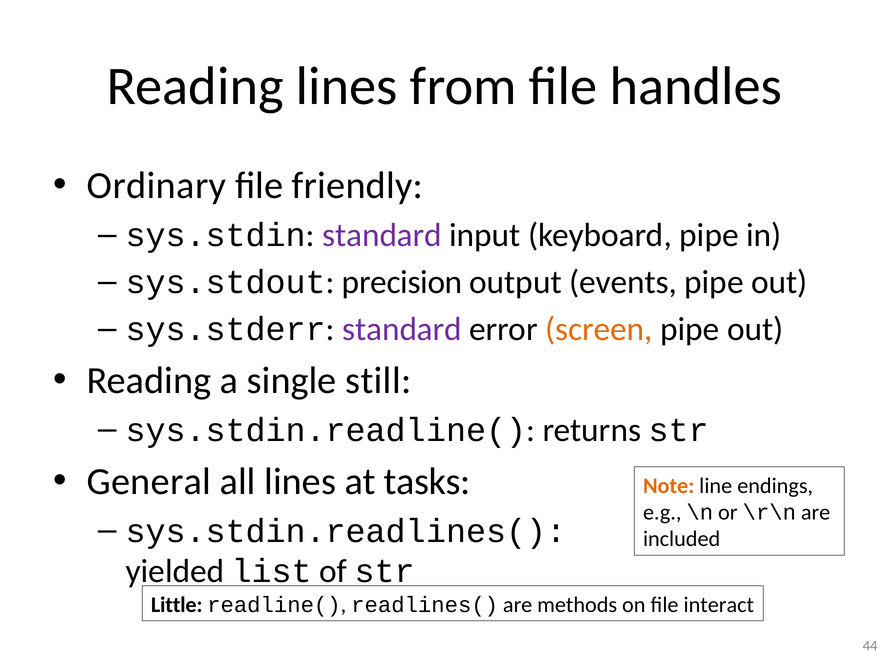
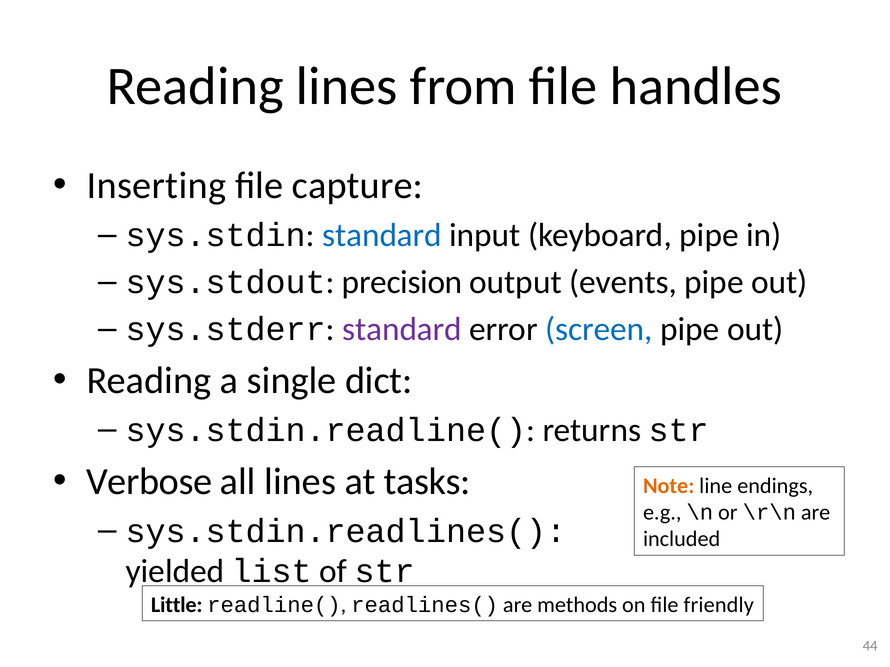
Ordinary: Ordinary -> Inserting (156, 186)
friendly: friendly -> capture (357, 186)
standard colour: purple -> blue (382, 236)
screen colour: orange -> blue (599, 330)
still: still -> dict (379, 381)
General: General -> Verbose (149, 482)
interact: interact -> friendly (719, 605)
